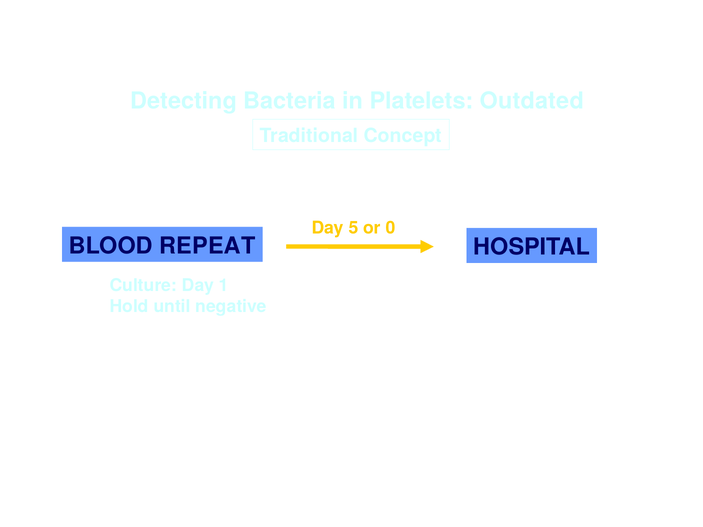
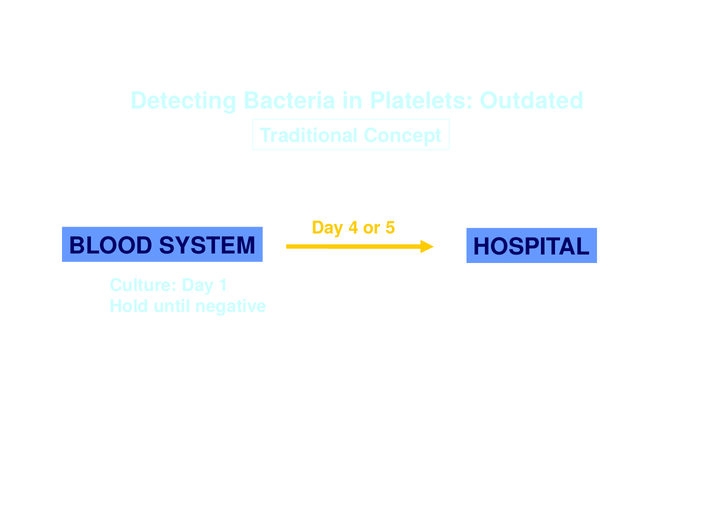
5: 5 -> 4 (353, 228)
0: 0 -> 5 (391, 228)
REPEAT: REPEAT -> SYSTEM (207, 246)
